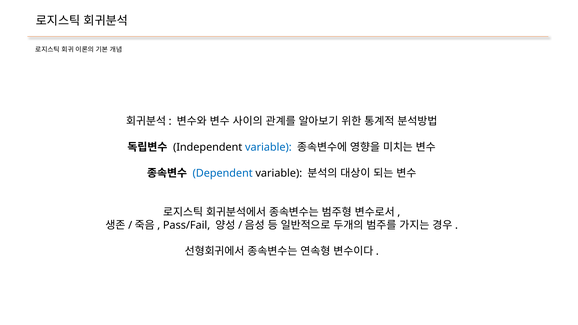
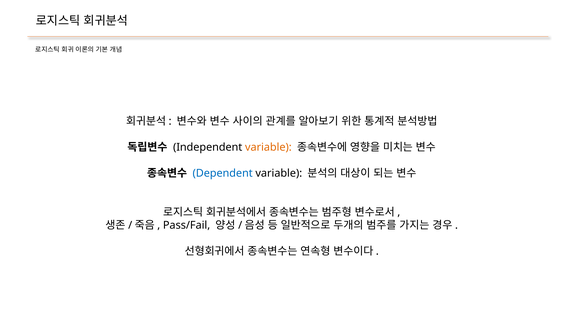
variable colour: blue -> orange (268, 147)
